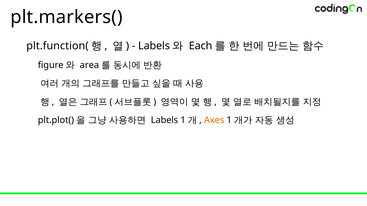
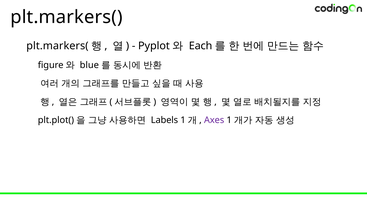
plt.function(: plt.function( -> plt.markers( (57, 46)
Labels: Labels -> Pyplot (154, 46)
area: area -> blue (89, 65)
Axes colour: orange -> purple (214, 120)
